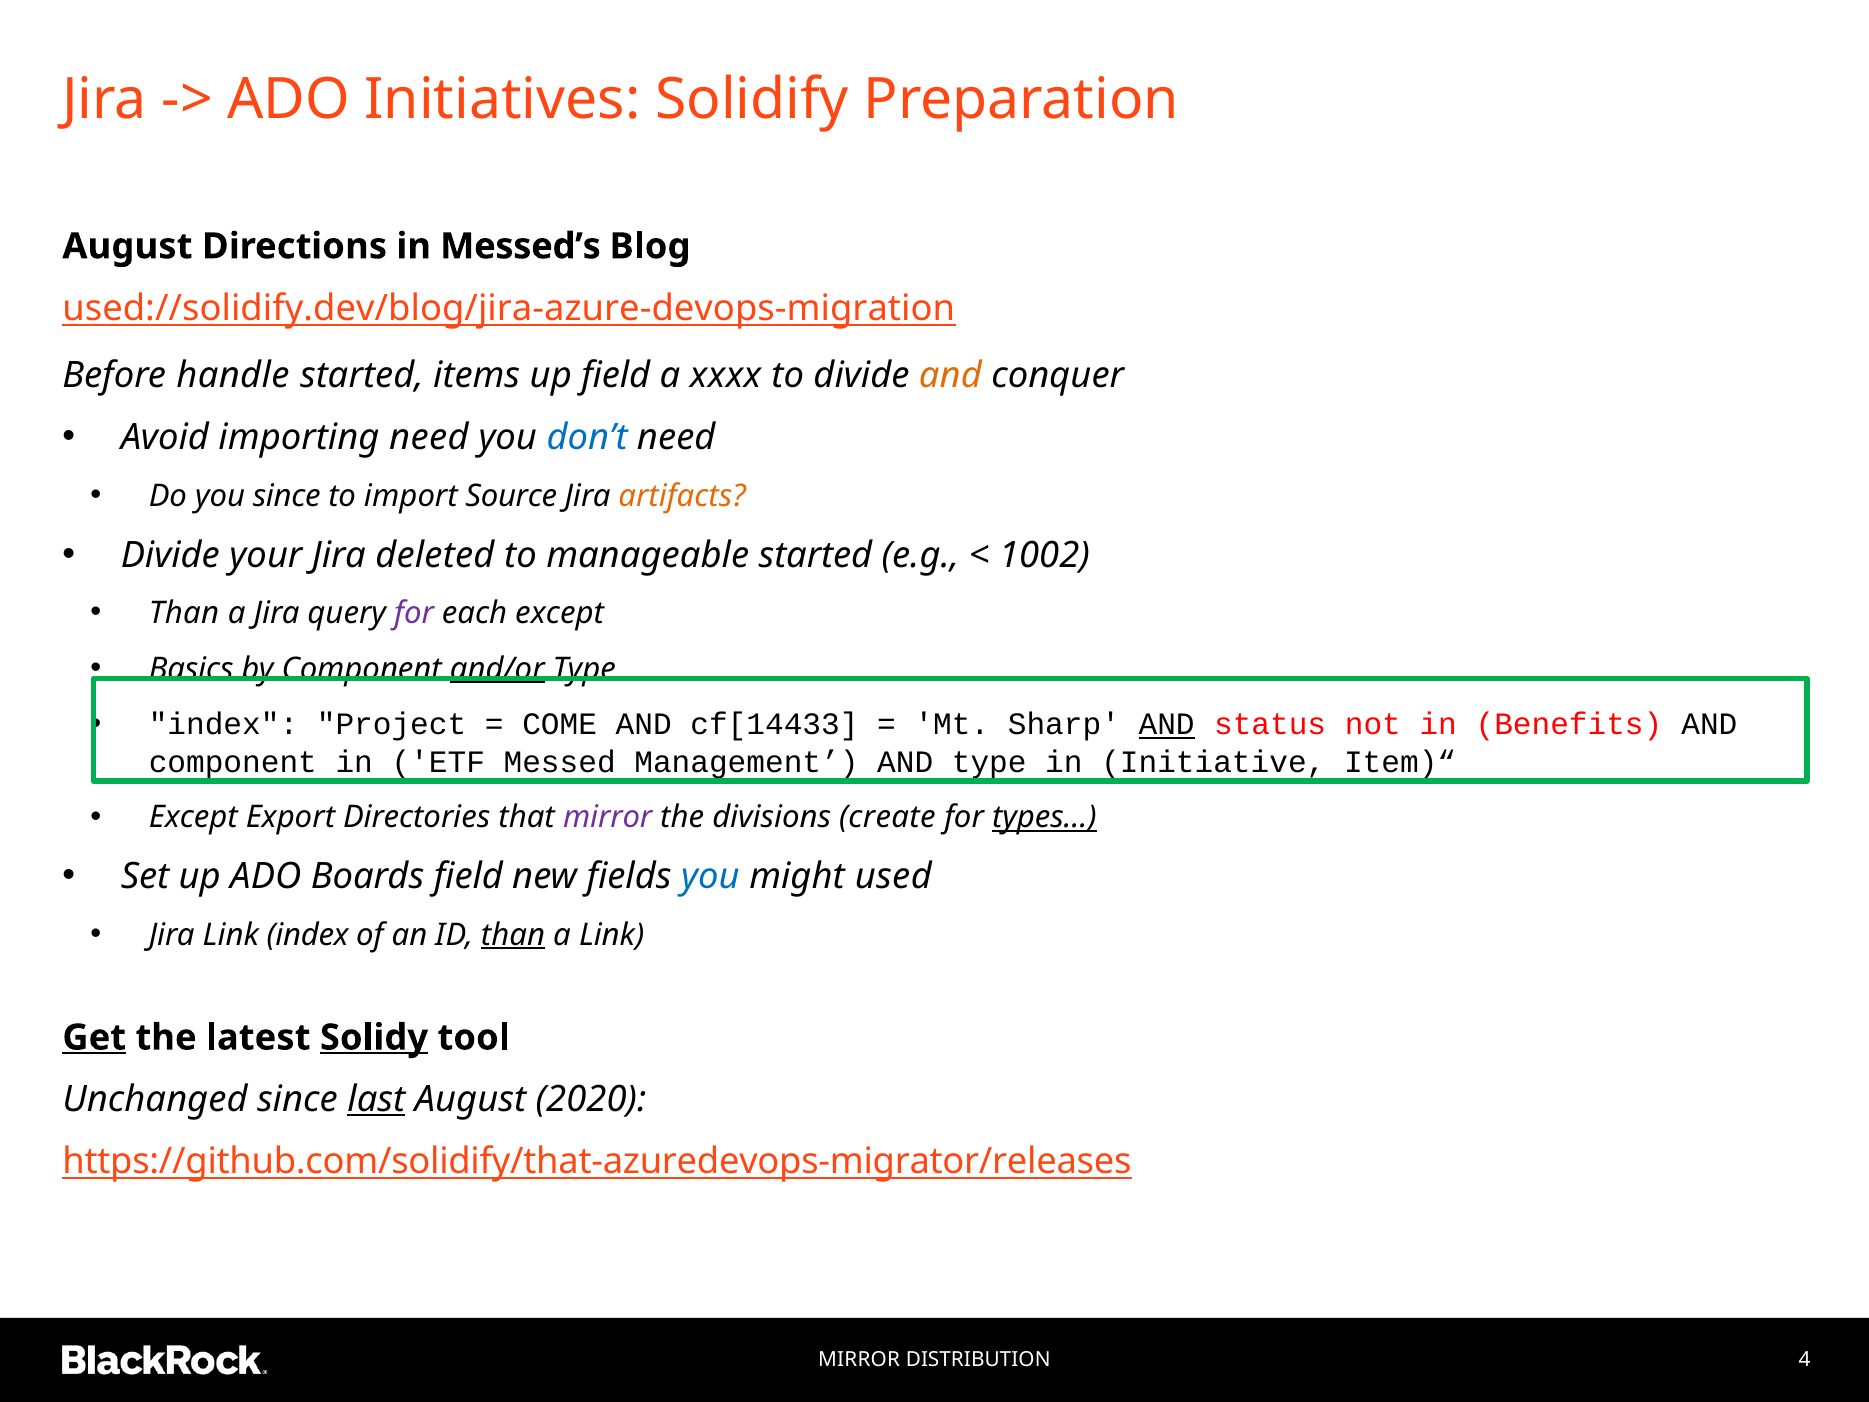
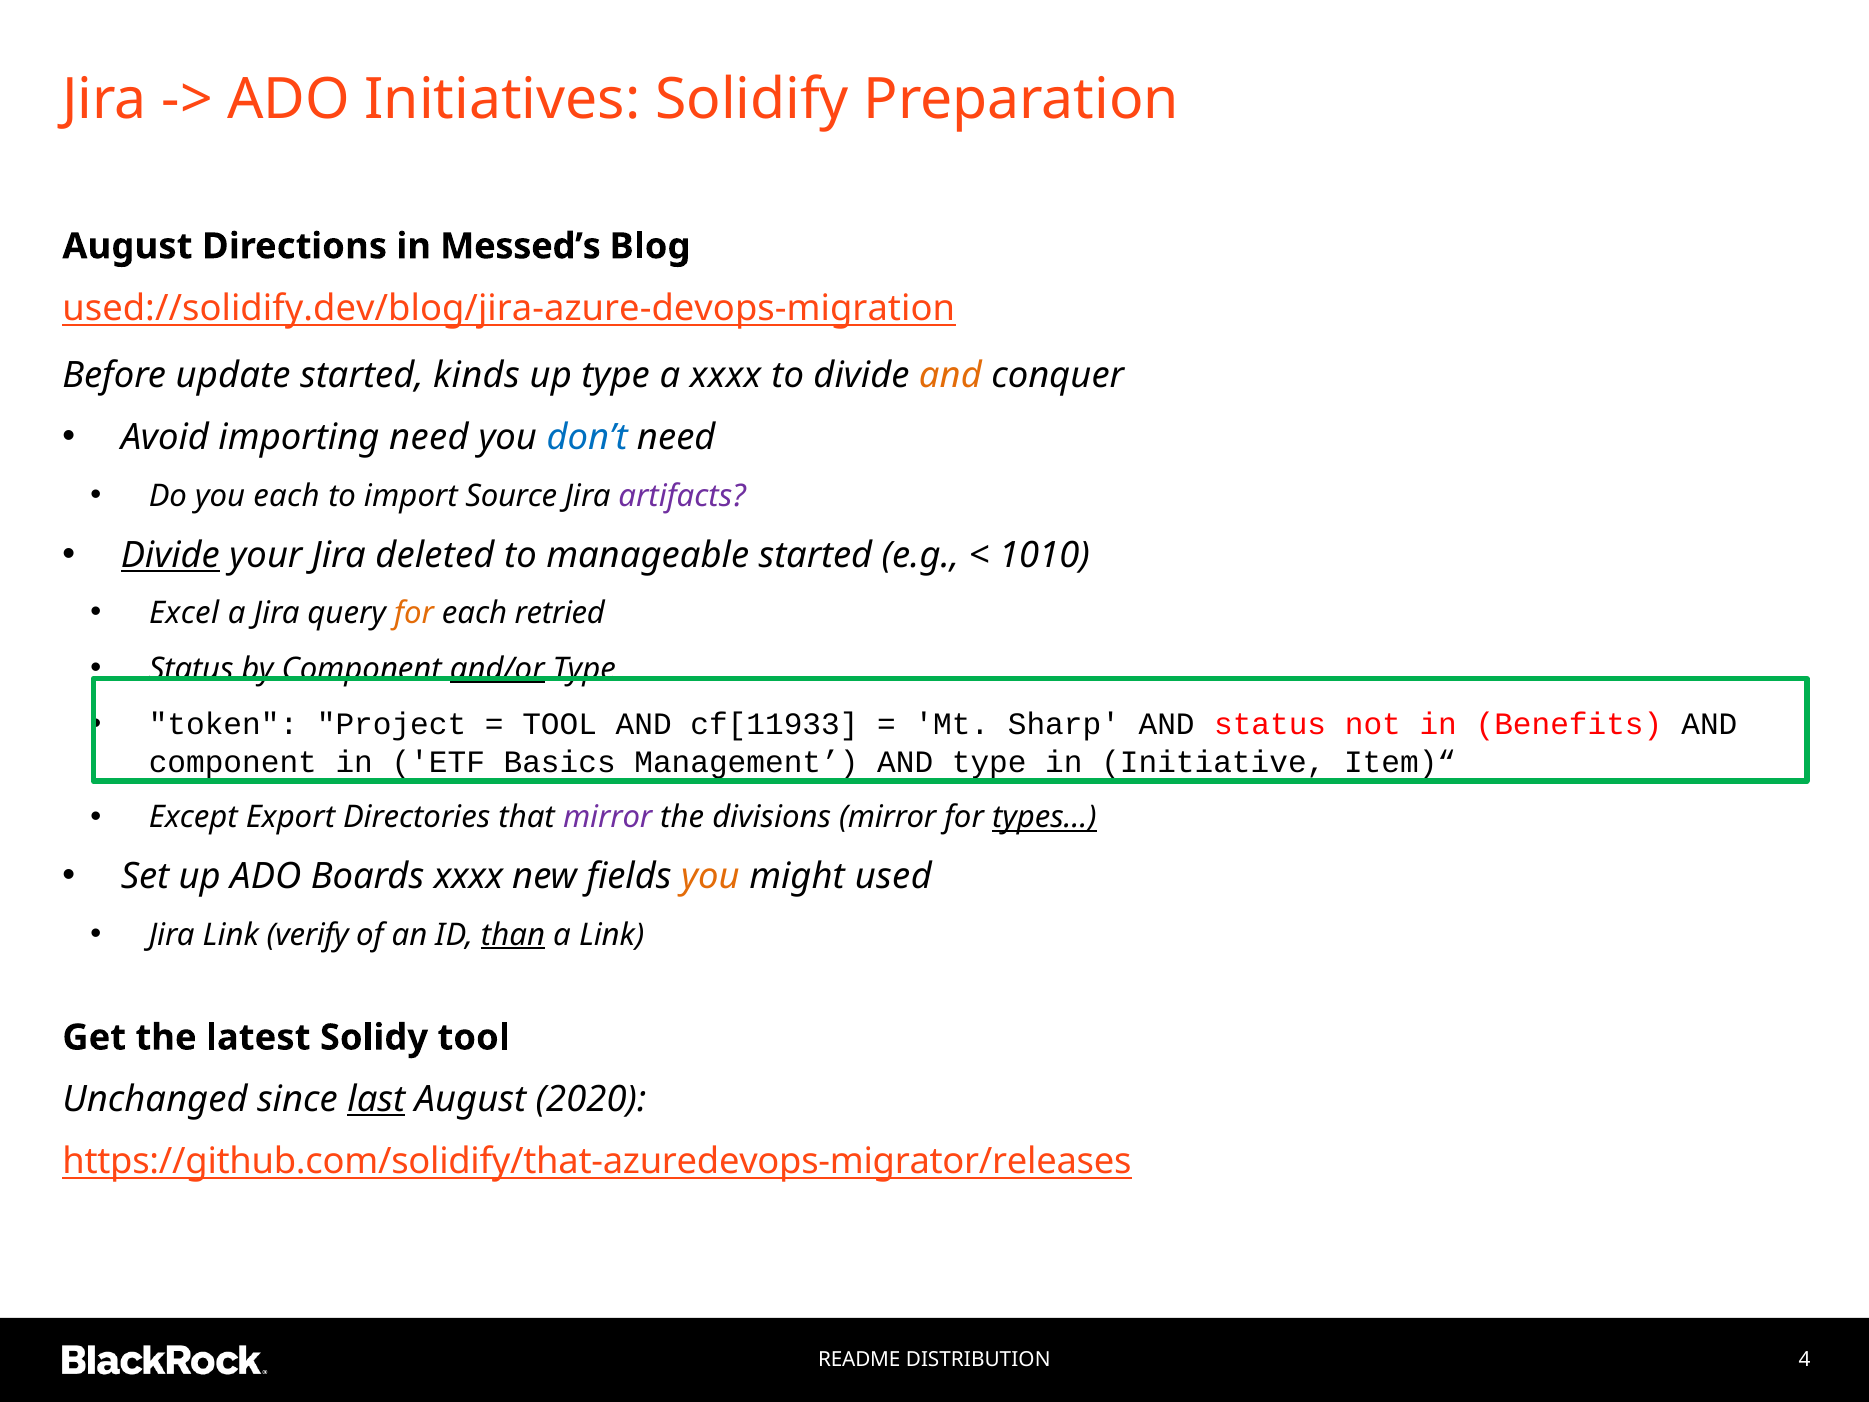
handle: handle -> update (233, 376)
items: items -> kinds (476, 376)
up field: field -> type (616, 376)
you since: since -> each (286, 496)
artifacts colour: orange -> purple (682, 496)
Divide underline: none -> present (170, 555)
1002: 1002 -> 1010 (1045, 555)
Than: Than -> Excel (184, 613)
for colour: purple -> orange (414, 613)
each except: except -> retried (560, 613)
Basics: Basics -> Status (191, 669)
index: index -> token (223, 724)
COME: COME -> TOOL (560, 724)
cf[14433: cf[14433 -> cf[11933 (774, 724)
AND underline: present -> none (1167, 724)
Messed: Messed -> Basics (560, 762)
divisions create: create -> mirror (888, 817)
Boards field: field -> xxxx (468, 876)
you colour: blue -> orange (710, 876)
Link index: index -> verify (308, 935)
Get underline: present -> none (94, 1037)
Solidy underline: present -> none (374, 1037)
MIRROR: MIRROR -> README (859, 1359)
